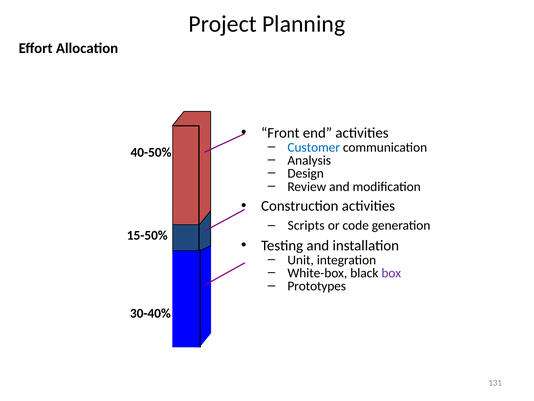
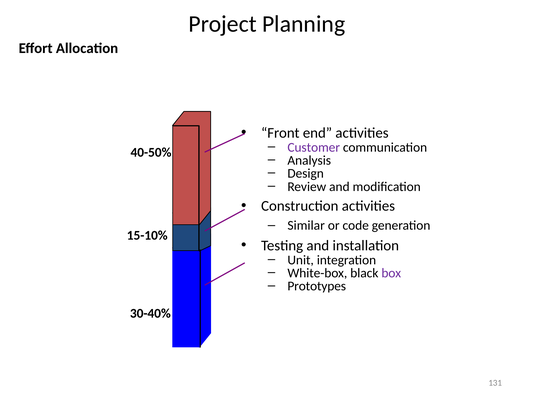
Customer colour: blue -> purple (314, 147)
Scripts: Scripts -> Similar (306, 225)
15-50%: 15-50% -> 15-10% (147, 235)
